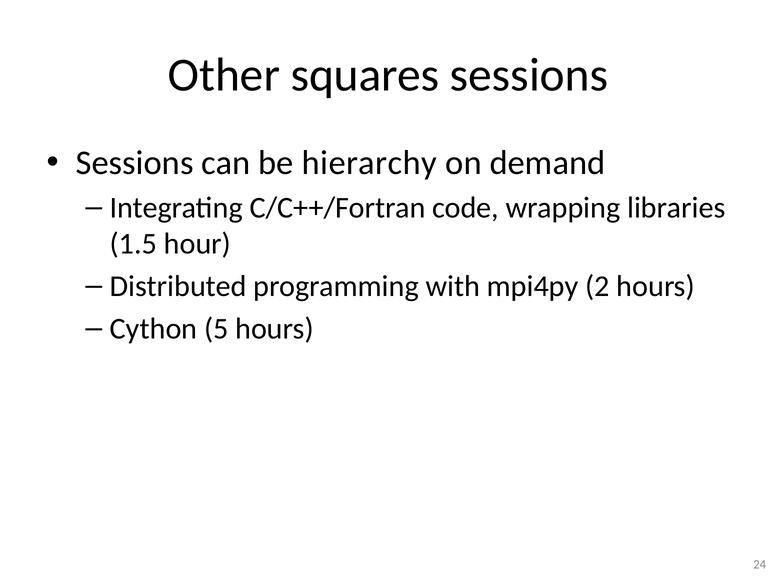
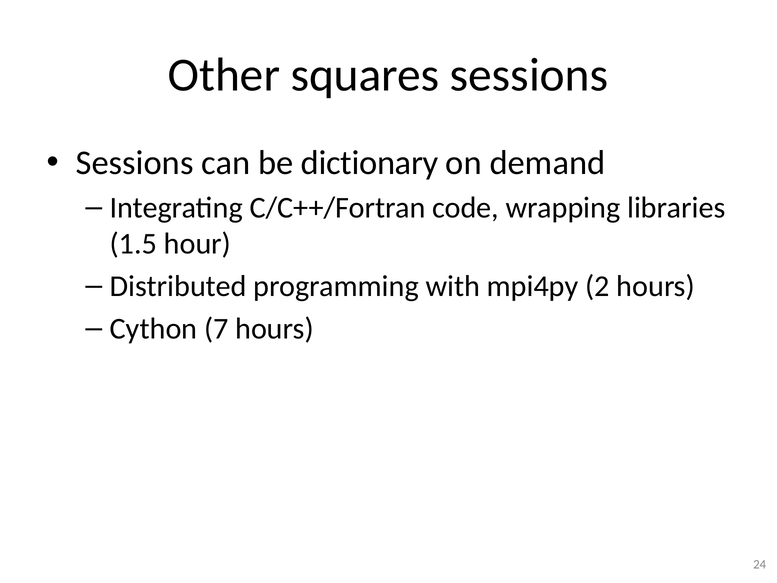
hierarchy: hierarchy -> dictionary (370, 163)
5: 5 -> 7 (216, 329)
